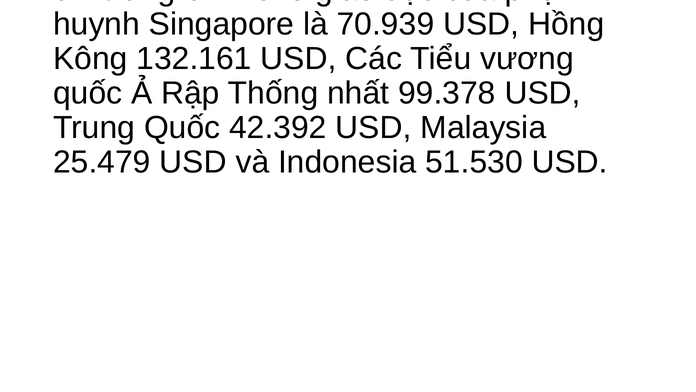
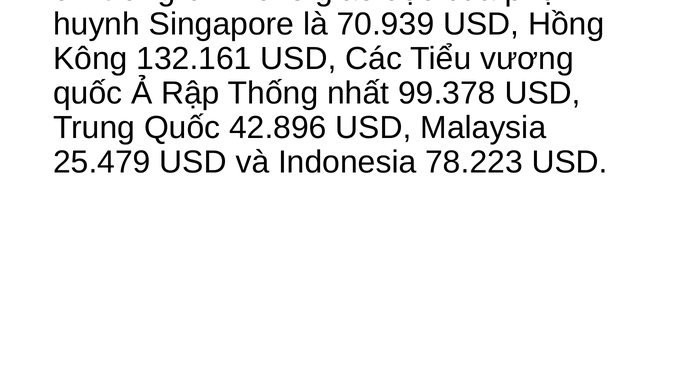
42.392: 42.392 -> 42.896 (278, 127)
51.530: 51.530 -> 78.223 (474, 162)
